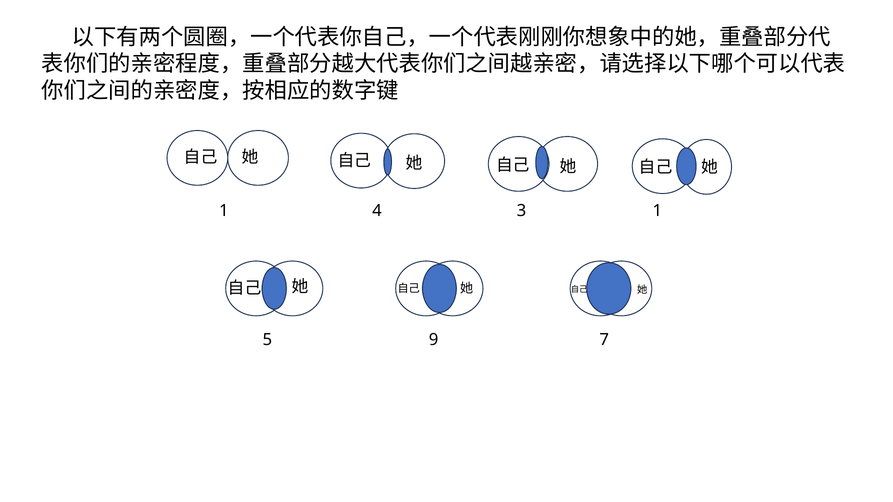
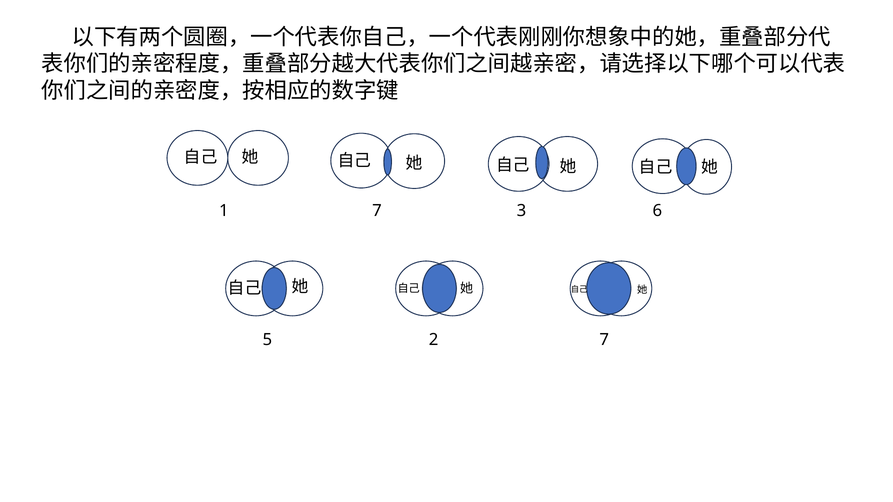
1 4: 4 -> 7 (377, 211)
3 1: 1 -> 6 (657, 211)
9: 9 -> 2 (434, 340)
